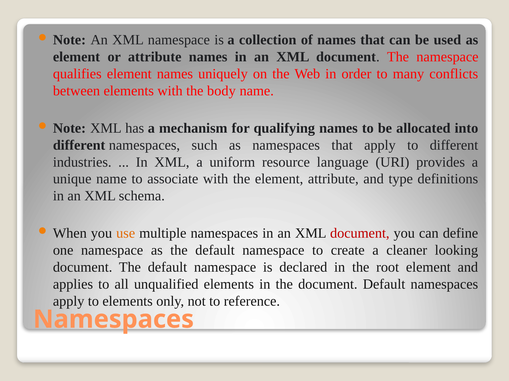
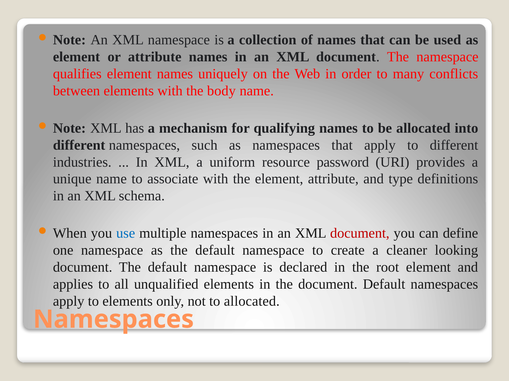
language: language -> password (343, 162)
use colour: orange -> blue (126, 234)
to reference: reference -> allocated (252, 302)
